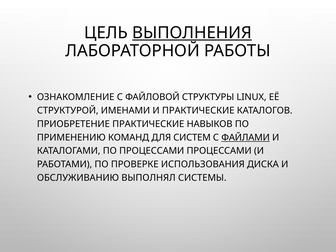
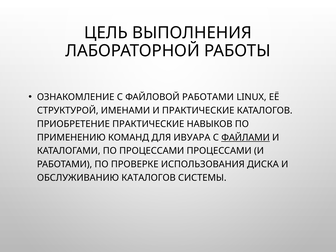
ВЫПОЛНЕНИЯ underline: present -> none (192, 33)
ФАЙЛОВОЙ СТРУКТУРЫ: СТРУКТУРЫ -> РАБОТАМИ (208, 97)
СИСТЕМ: СИСТЕМ -> ИВУАРА (192, 137)
ОБСЛУЖИВАНИЮ ВЫПОЛНЯЛ: ВЫПОЛНЯЛ -> КАТАЛОГОВ (149, 178)
